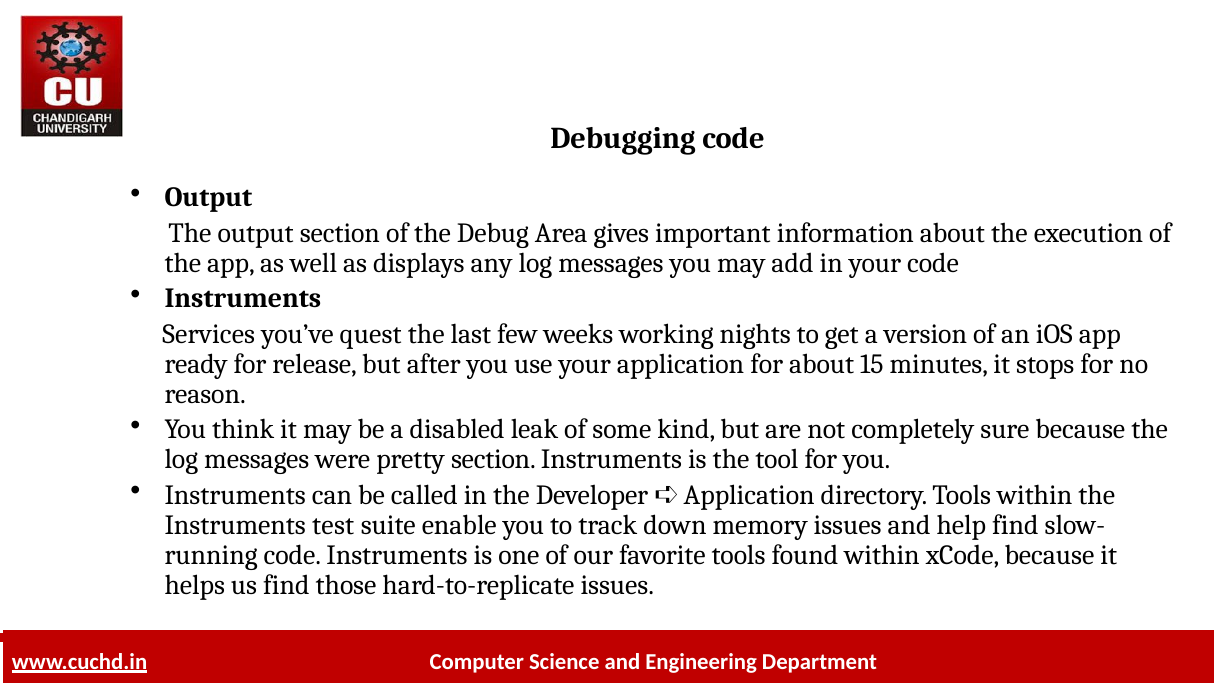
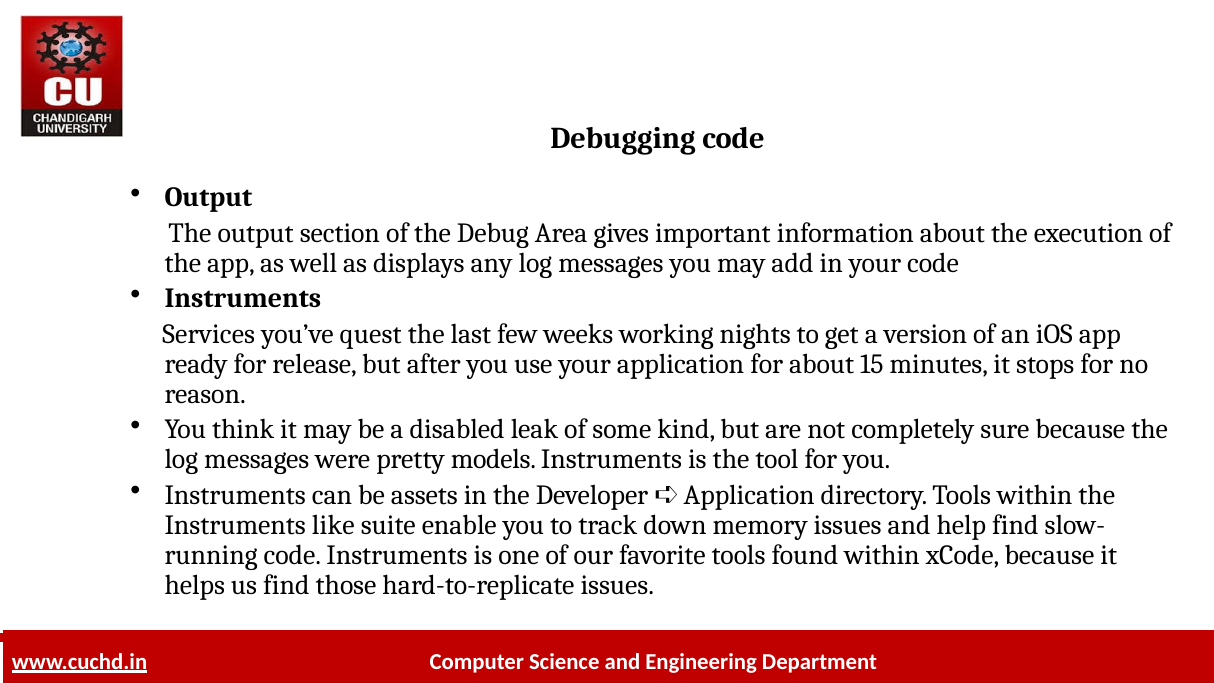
pretty section: section -> models (493, 460)
called: called -> assets (424, 495)
test: test -> like (333, 525)
